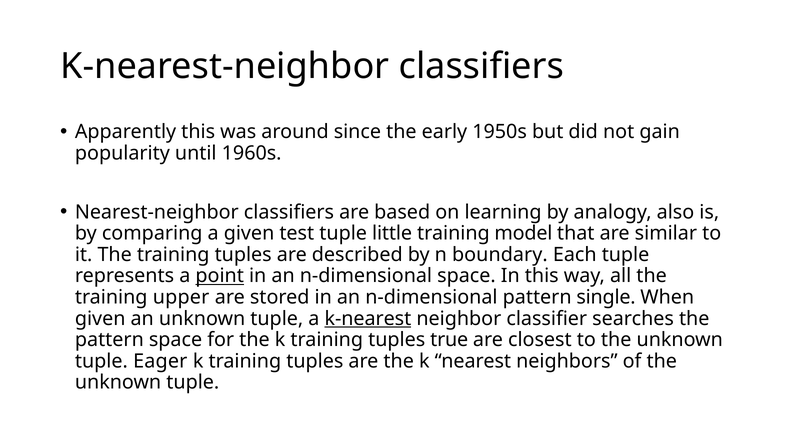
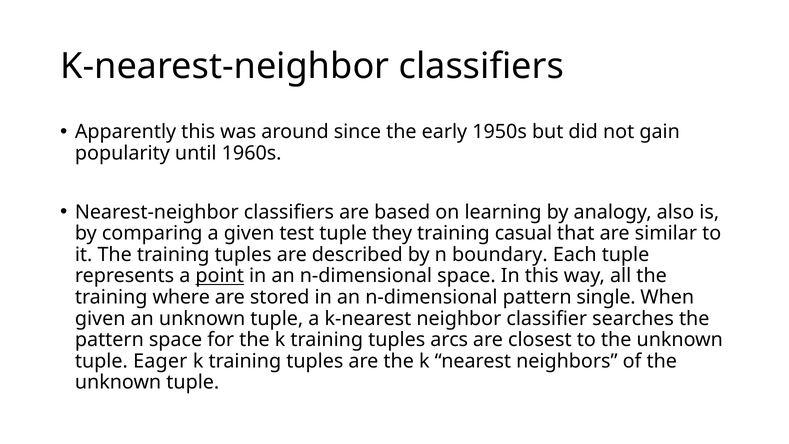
little: little -> they (392, 233)
model: model -> casual (523, 233)
upper: upper -> where (181, 297)
k-nearest underline: present -> none (368, 318)
true: true -> arcs (449, 340)
